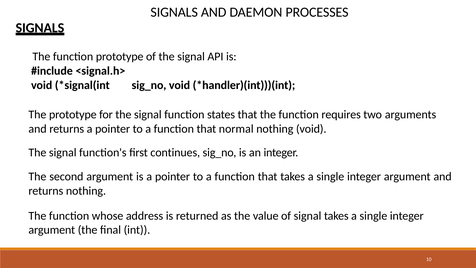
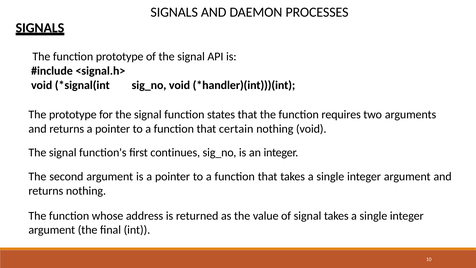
normal: normal -> certain (236, 129)
